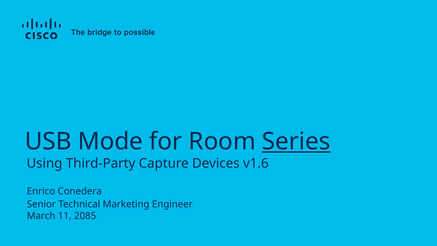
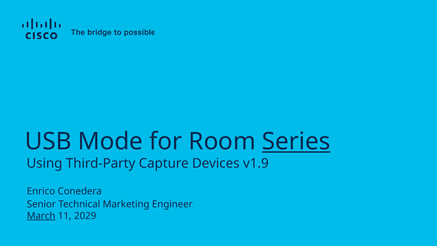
v1.6: v1.6 -> v1.9 (256, 163)
March underline: none -> present (41, 216)
2085: 2085 -> 2029 (85, 216)
